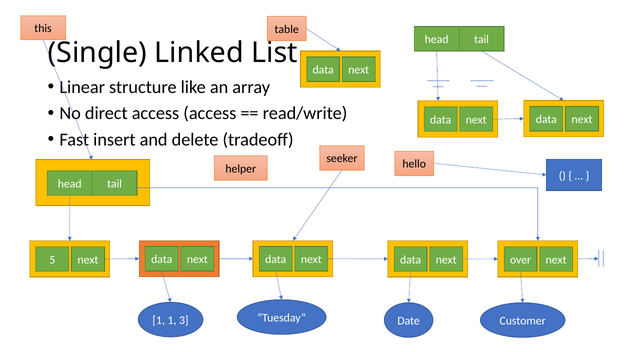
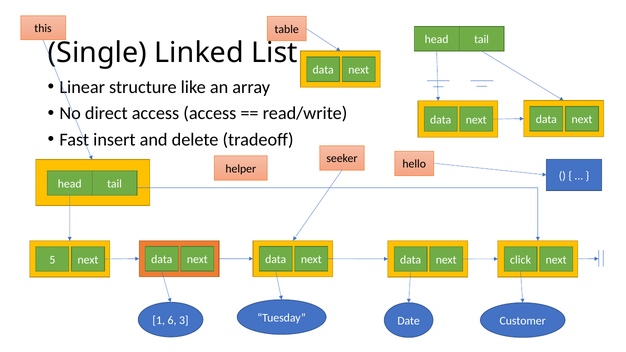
over: over -> click (520, 260)
1 1: 1 -> 6 (172, 321)
